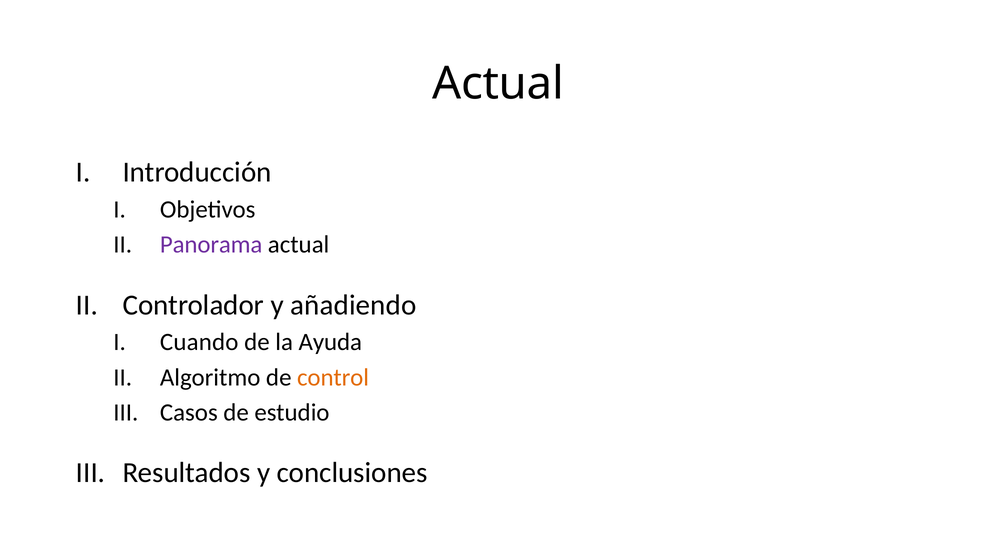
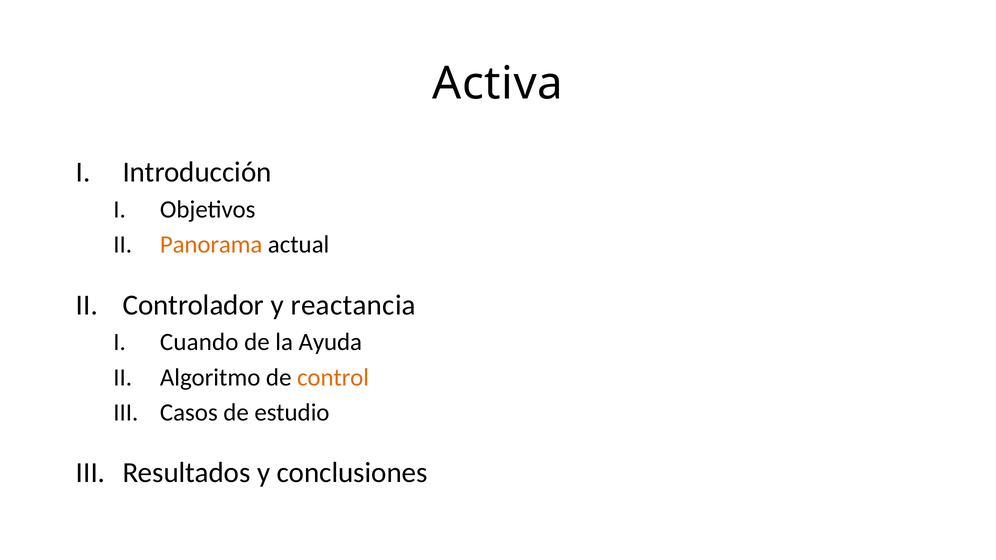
Actual: Actual -> Activa (498, 84)
Panorama colour: purple -> orange (211, 245)
añadiendo: añadiendo -> reactancia (353, 305)
